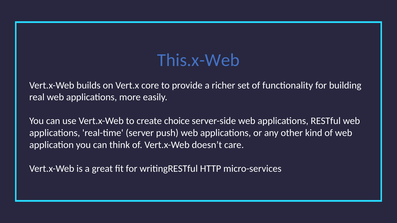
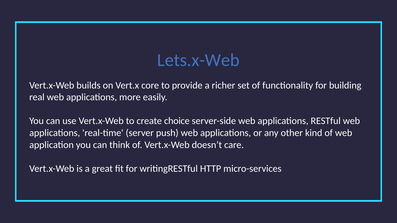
This.x-Web: This.x-Web -> Lets.x-Web (198, 60)
